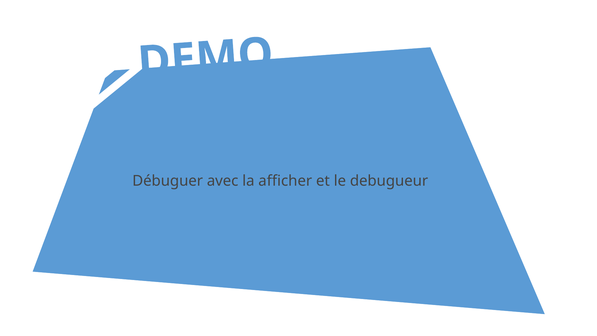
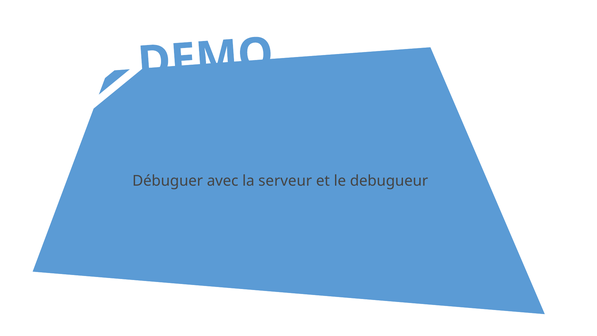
afficher: afficher -> serveur (285, 181)
